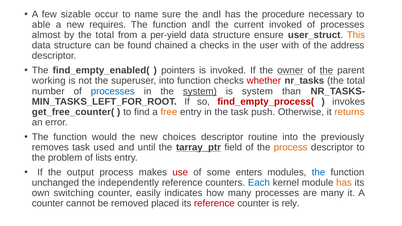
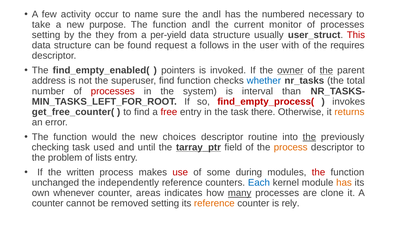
sizable: sizable -> activity (76, 14)
procedure: procedure -> numbered (283, 14)
able: able -> take (41, 25)
requires: requires -> purpose (108, 25)
current invoked: invoked -> monitor (285, 25)
almost: almost -> setting (46, 35)
by the total: total -> they (105, 35)
ensure: ensure -> usually (269, 35)
This colour: orange -> red (356, 35)
chained: chained -> request (171, 45)
a checks: checks -> follows (214, 45)
address: address -> requires (347, 45)
working: working -> address (49, 81)
superuser into: into -> find (167, 81)
whether colour: red -> blue (264, 81)
processes colour: blue -> red (113, 91)
system underline: present -> none (200, 91)
is system: system -> interval (258, 91)
free colour: orange -> red (169, 112)
push: push -> there (263, 112)
the underline: none -> present (309, 137)
removes: removes -> checking (50, 147)
output: output -> written (81, 172)
enters: enters -> during (249, 172)
the colour: blue -> red (319, 172)
switching: switching -> whenever (74, 193)
easily: easily -> areas (148, 193)
many underline: none -> present (240, 193)
are many: many -> clone (332, 193)
removed placed: placed -> setting (165, 204)
reference colour: red -> orange (214, 204)
